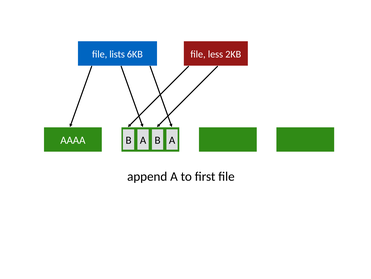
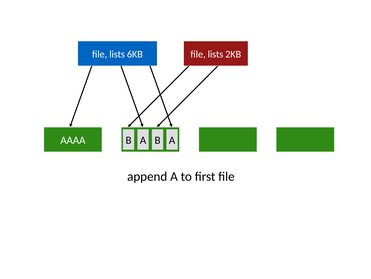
6KB file less: less -> lists (216, 54)
